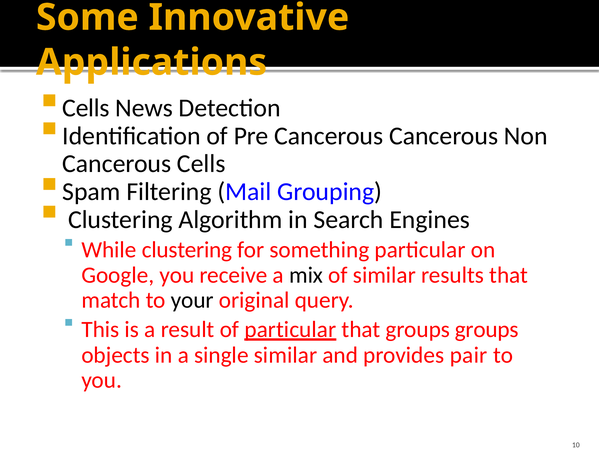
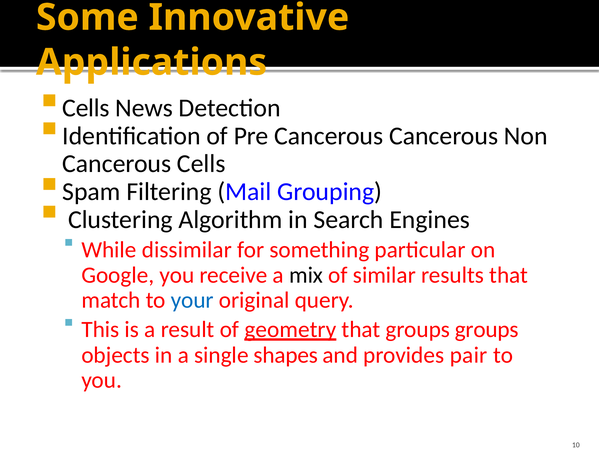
While clustering: clustering -> dissimilar (187, 250)
your colour: black -> blue (192, 300)
of particular: particular -> geometry (290, 330)
single similar: similar -> shapes (286, 355)
